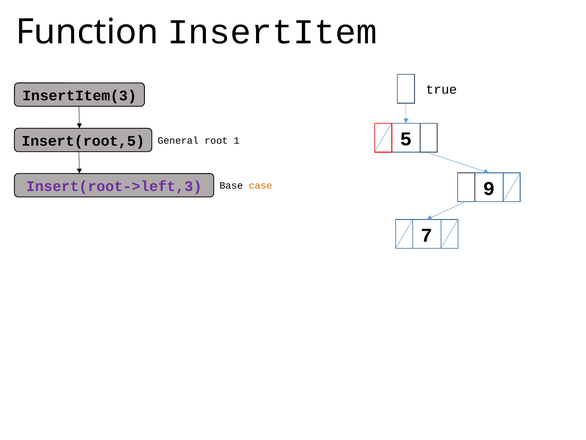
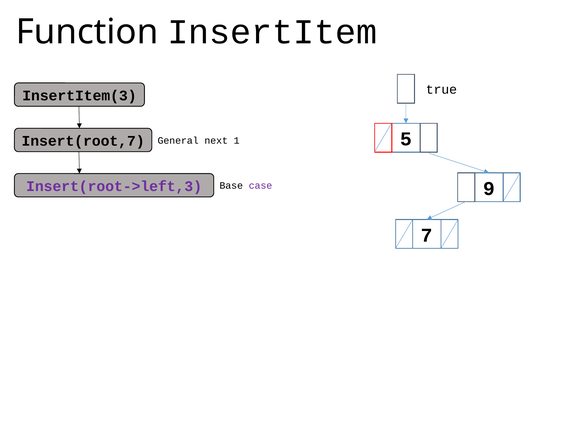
Insert(root,5: Insert(root,5 -> Insert(root,7 (83, 141)
root: root -> next (216, 140)
case colour: orange -> purple (261, 186)
